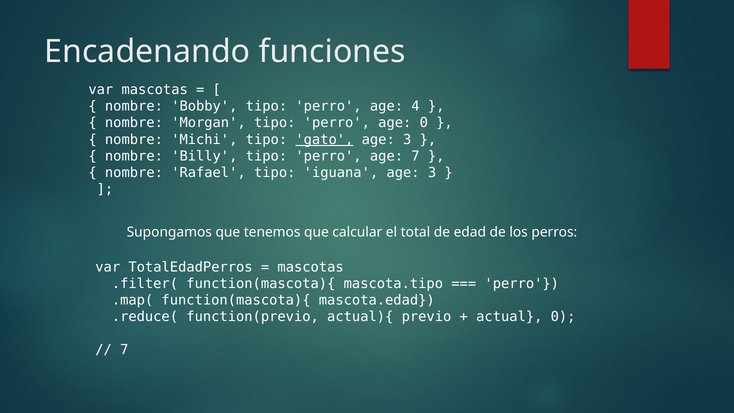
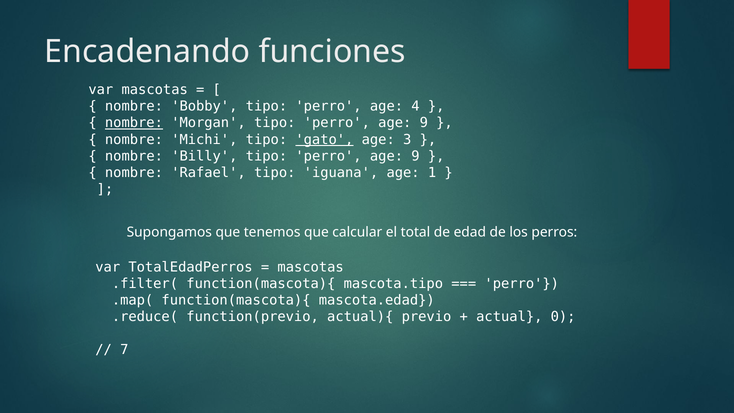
nombre underline: none -> present (134, 123)
0: 0 -> 9 (424, 123)
7: 7 -> 9 (415, 156)
iguana age 3: 3 -> 1 (432, 172)
